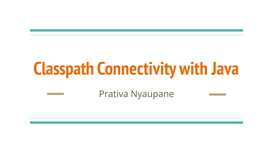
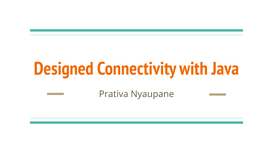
Classpath: Classpath -> Designed (64, 69)
